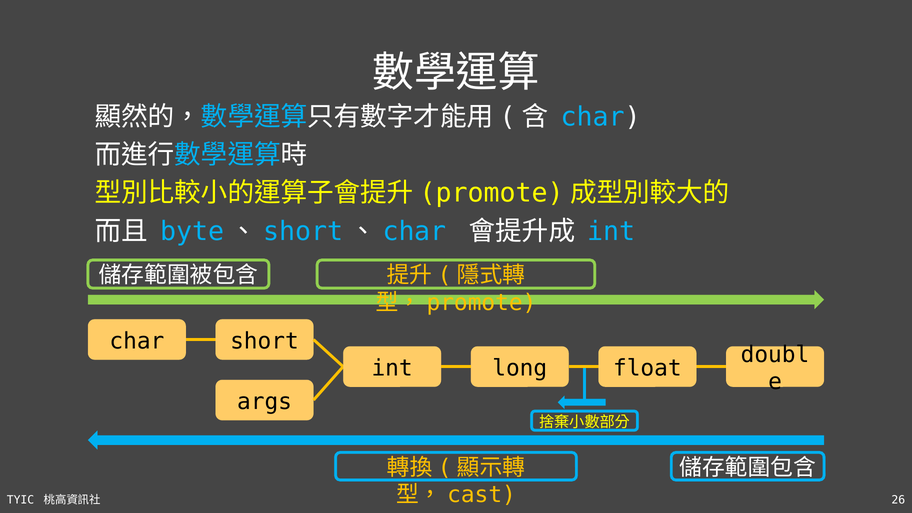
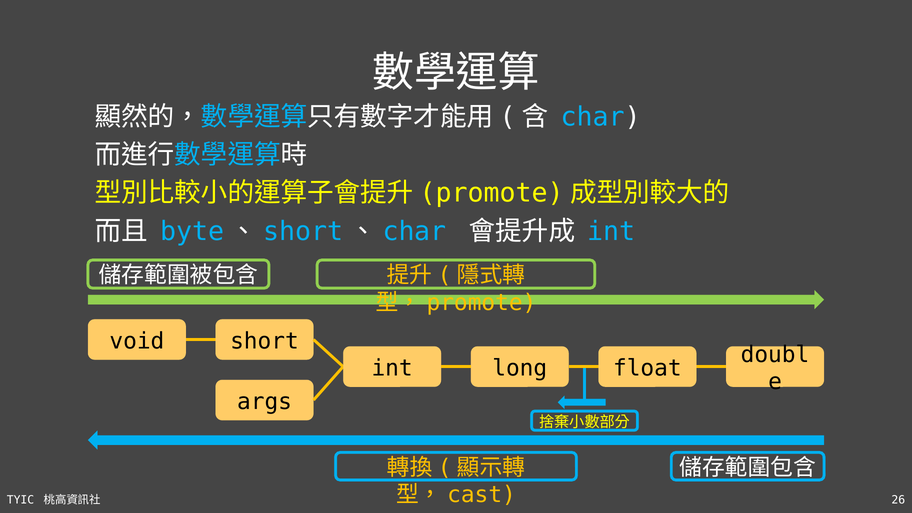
char: char -> void (137, 341)
